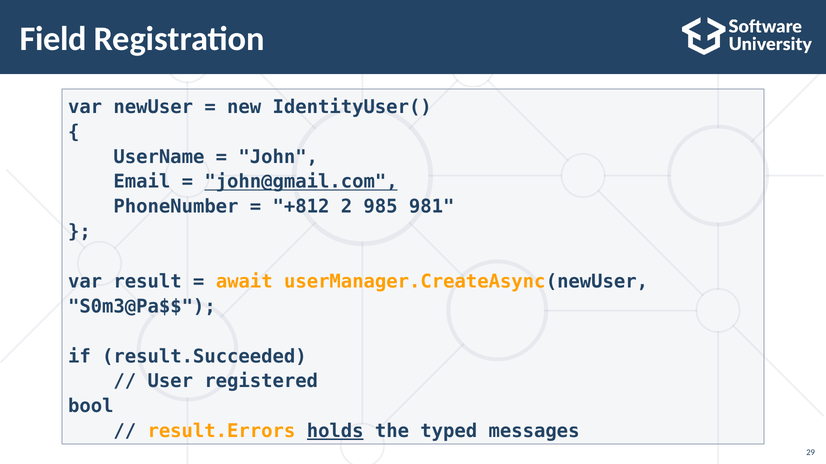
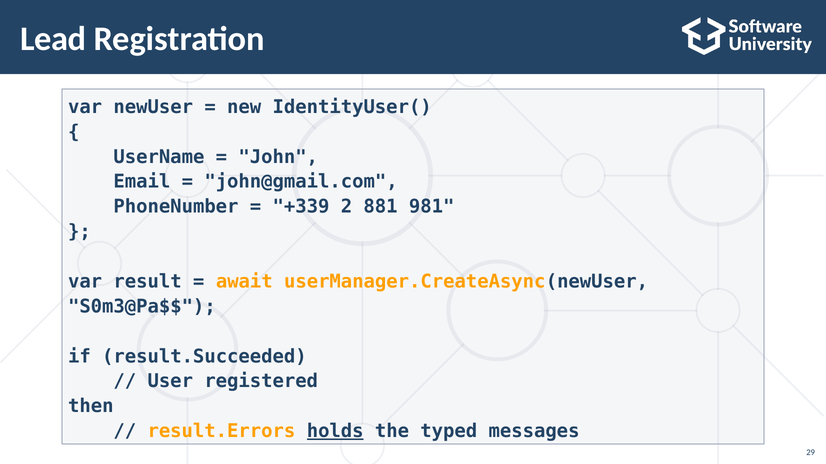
Field: Field -> Lead (53, 39)
john@gmail.com underline: present -> none (301, 182)
+812: +812 -> +339 (301, 207)
985: 985 -> 881 (381, 207)
bool: bool -> then (91, 407)
